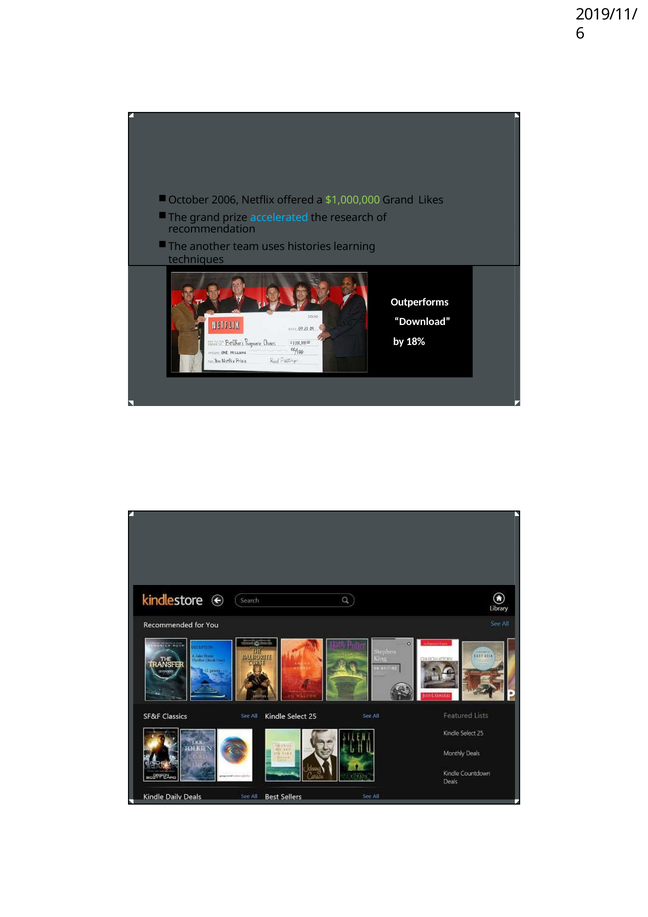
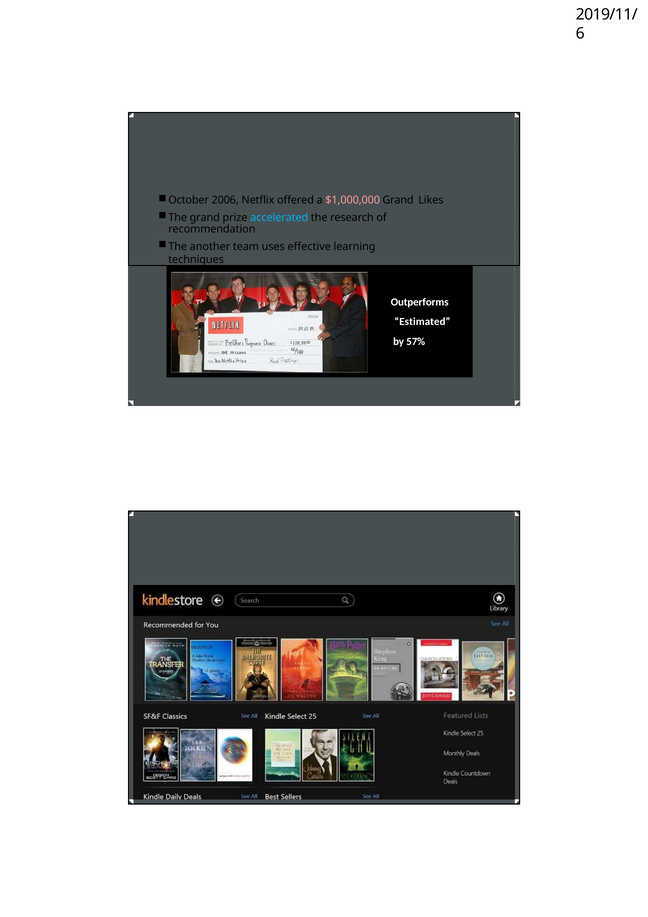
$1,000,000 colour: light green -> pink (353, 200)
histories: histories -> effective (309, 246)
Download: Download -> Estimated (422, 322)
18%: 18% -> 57% (416, 341)
